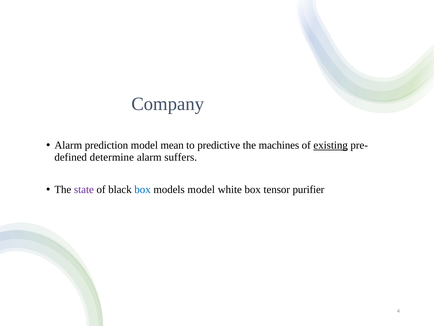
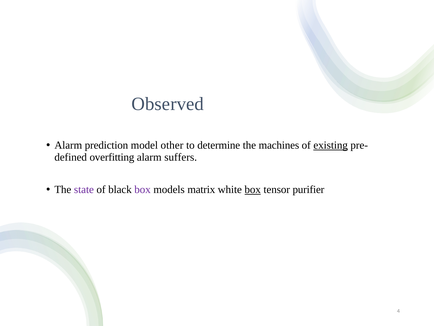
Company: Company -> Observed (168, 104)
mean: mean -> other (172, 145)
predictive: predictive -> determine (219, 145)
determine: determine -> overfitting (112, 157)
box colour: blue -> purple (143, 189)
models model: model -> matrix (201, 189)
box underline: none -> present (253, 189)
